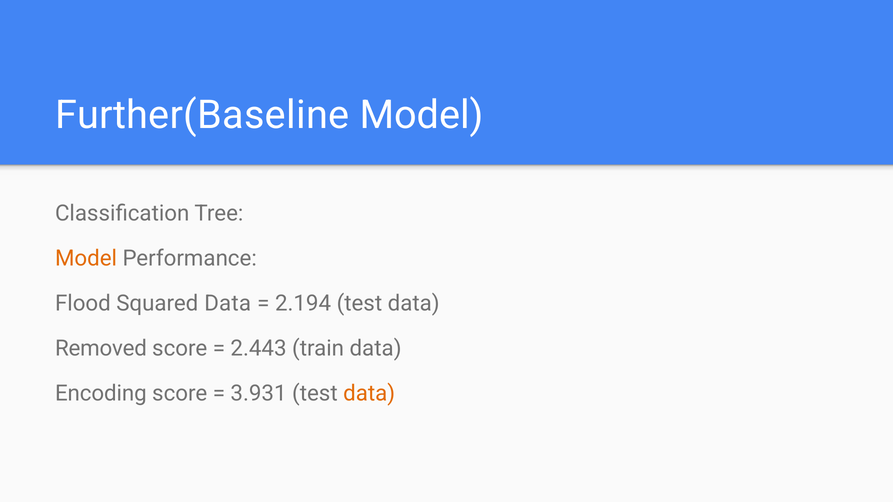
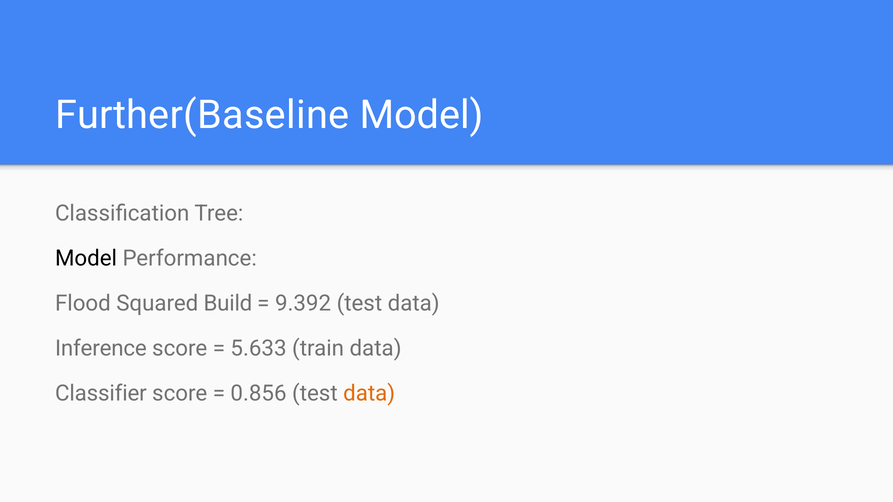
Model colour: orange -> black (86, 259)
Squared Data: Data -> Build (228, 303)
2.194: 2.194 -> 9.392 (303, 303)
Removed: Removed -> Inference (101, 348)
2.443: 2.443 -> 5.633 (259, 348)
Encoding: Encoding -> Classifier (101, 393)
3.931: 3.931 -> 0.856 (259, 393)
